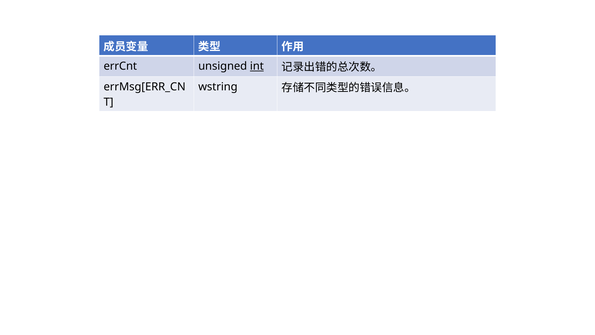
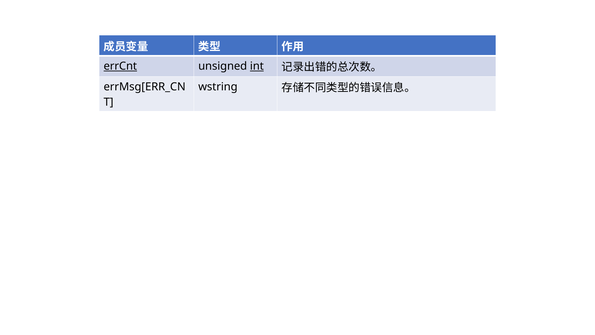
errCnt underline: none -> present (120, 66)
